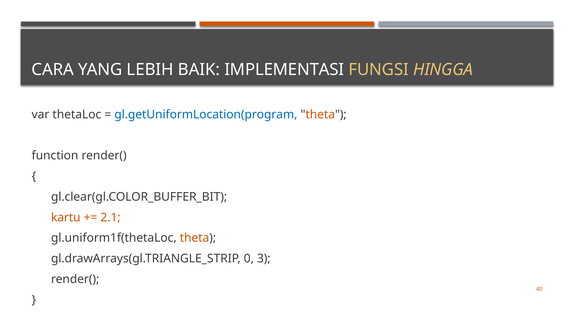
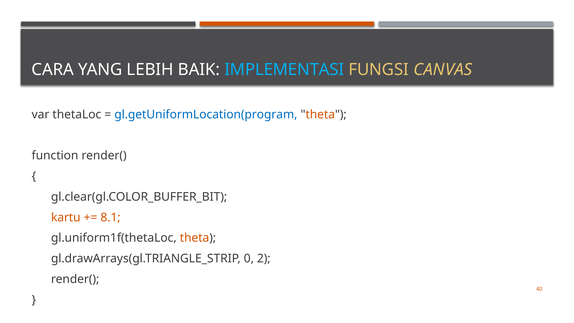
IMPLEMENTASI colour: white -> light blue (284, 70)
HINGGA: HINGGA -> CANVAS (443, 70)
2.1: 2.1 -> 8.1 (111, 217)
3: 3 -> 2 (264, 258)
